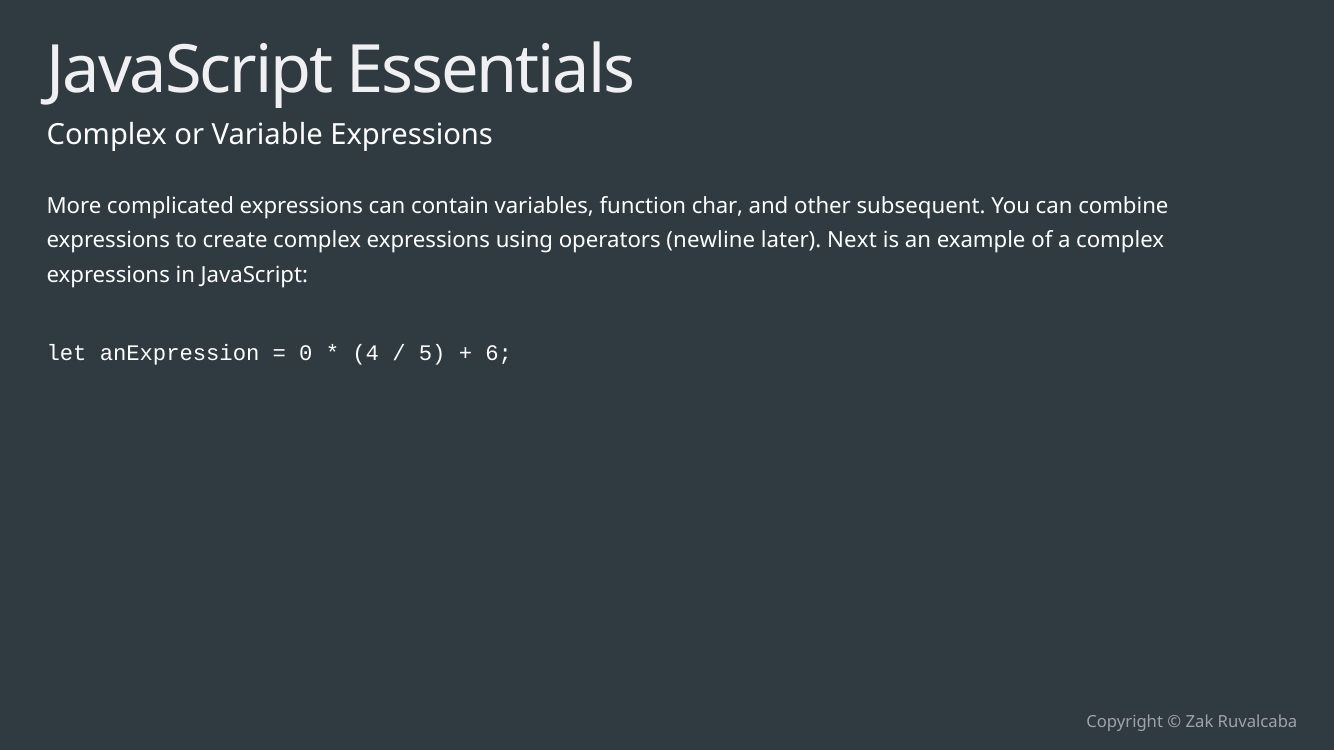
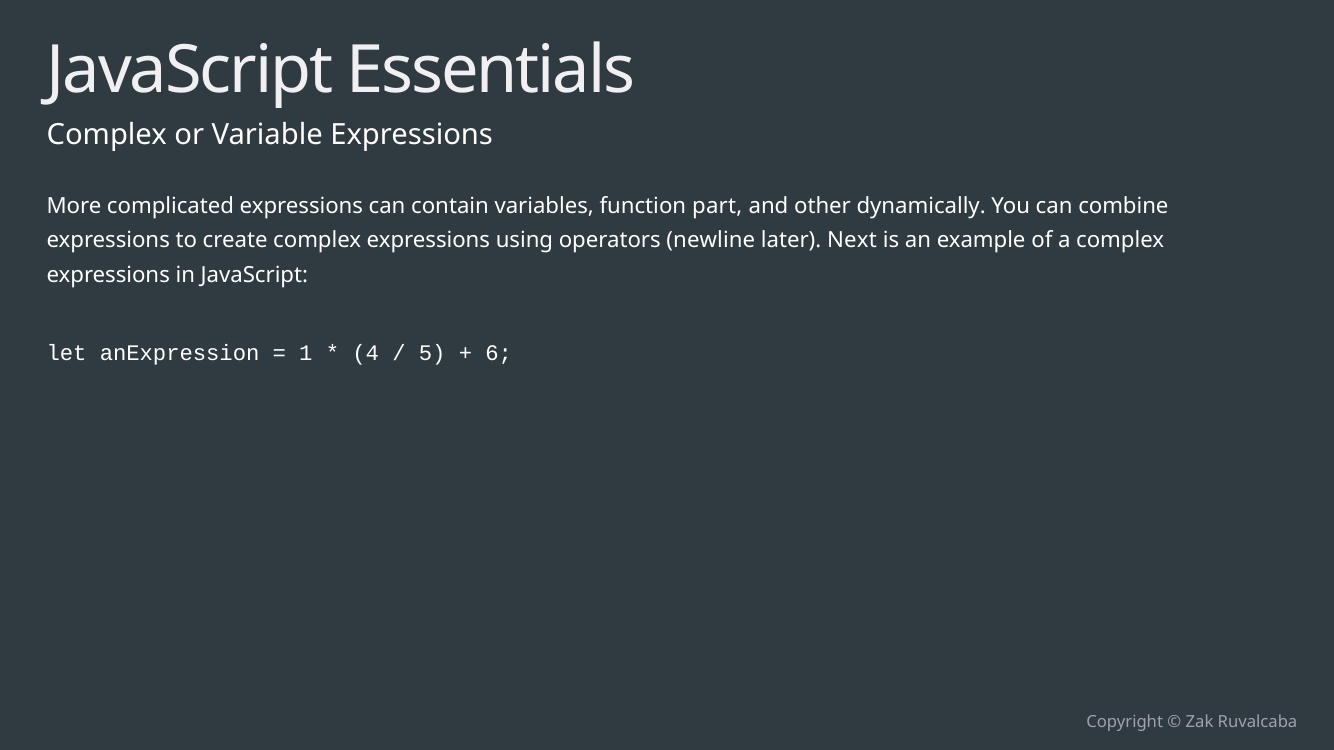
char: char -> part (717, 206)
subsequent: subsequent -> dynamically (921, 206)
0: 0 -> 1 (306, 354)
